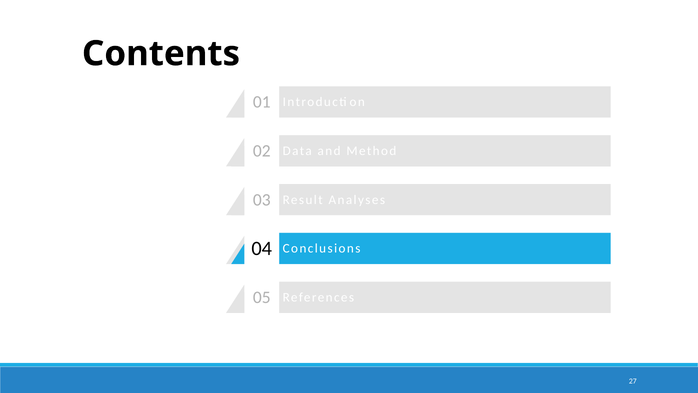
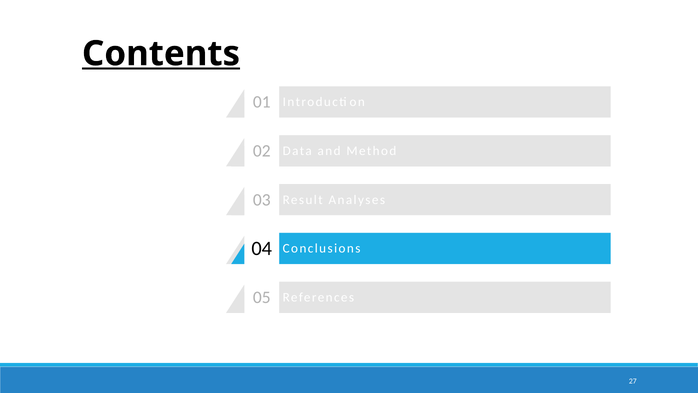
Contents underline: none -> present (161, 54)
